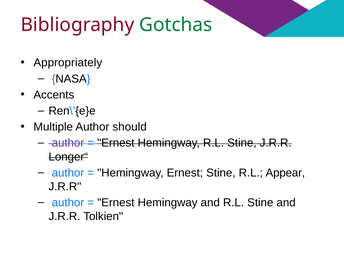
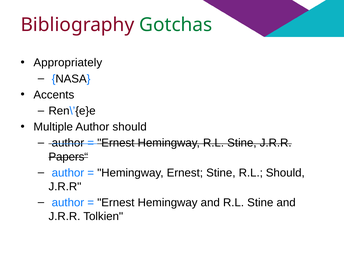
author colour: purple -> black (68, 143)
Longer“: Longer“ -> Papers“ (68, 157)
R.L Appear: Appear -> Should (285, 173)
